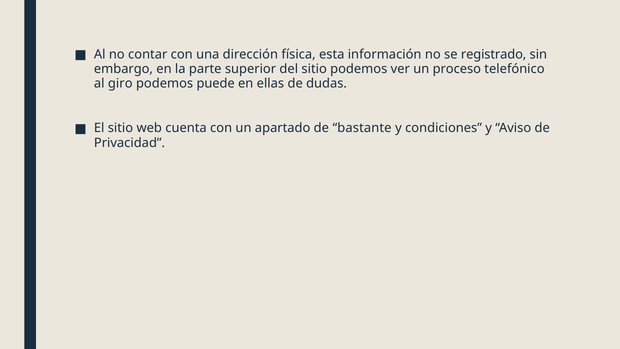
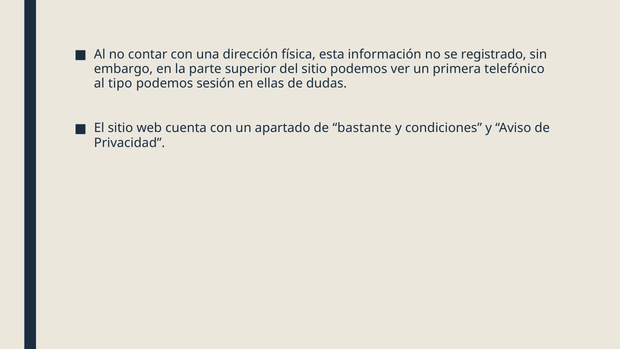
proceso: proceso -> primera (457, 69)
giro: giro -> tipo (120, 83)
puede: puede -> sesión (216, 83)
